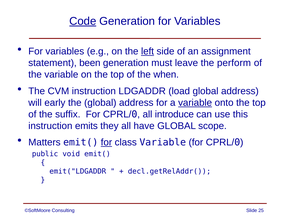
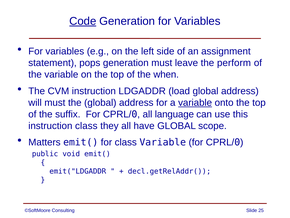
left underline: present -> none (148, 51)
been: been -> pops (90, 63)
will early: early -> must (55, 102)
introduce: introduce -> language (174, 114)
instruction emits: emits -> class (86, 126)
for underline: present -> none (106, 142)
